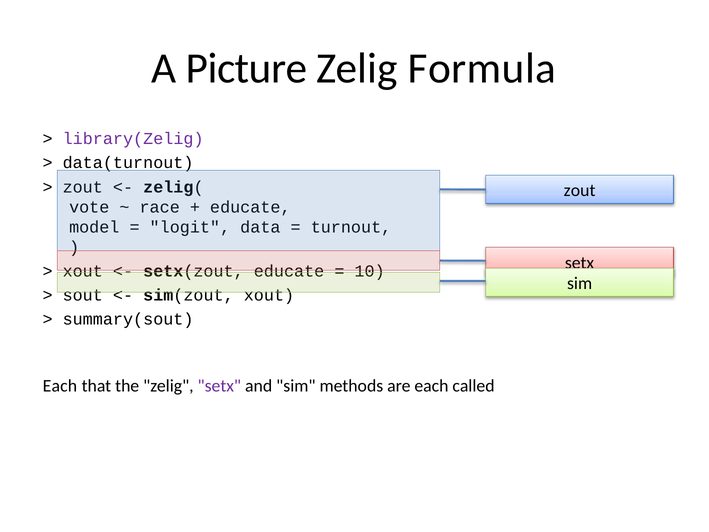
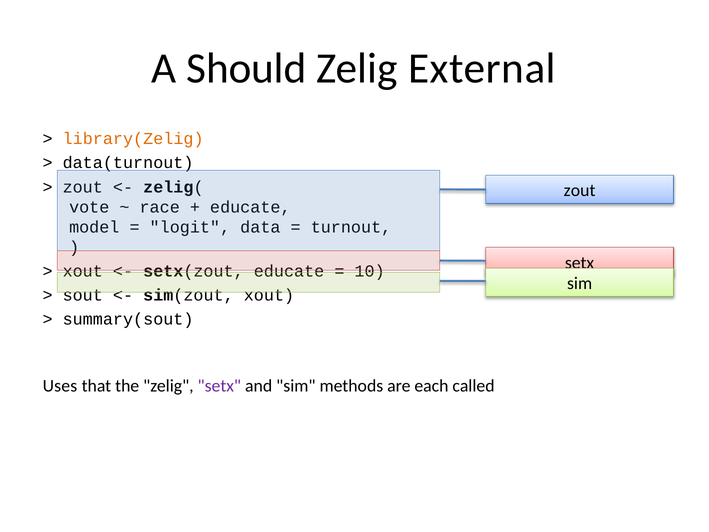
Picture: Picture -> Should (246, 69)
Formula: Formula -> External (482, 69)
library(Zelig colour: purple -> orange (133, 139)
Each: Each -> Uses (60, 385)
